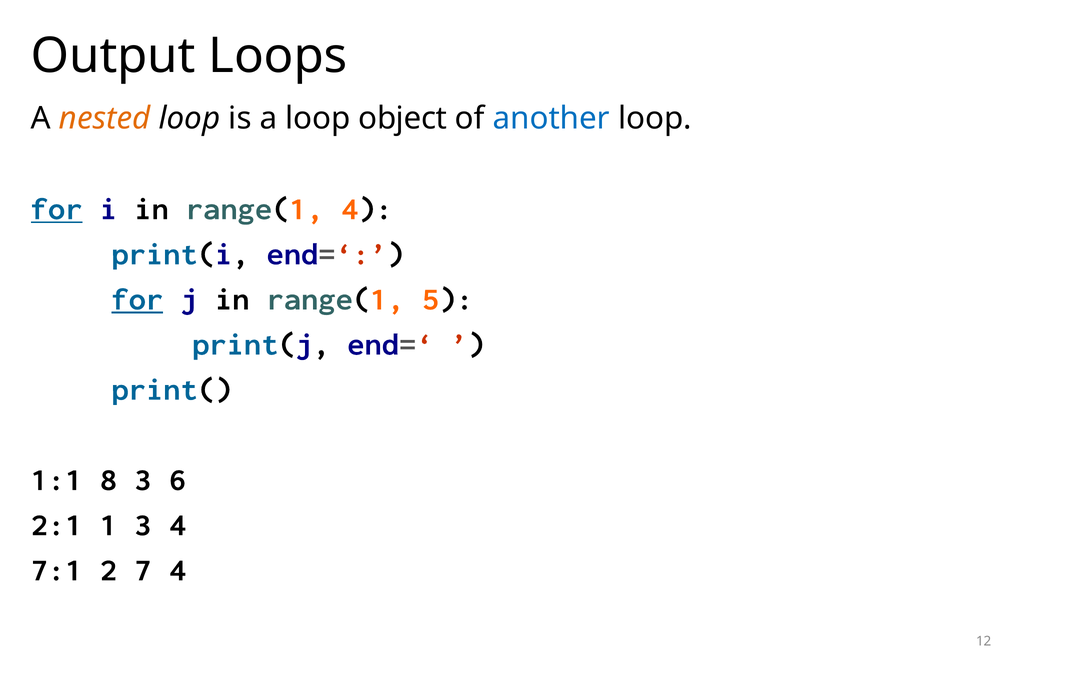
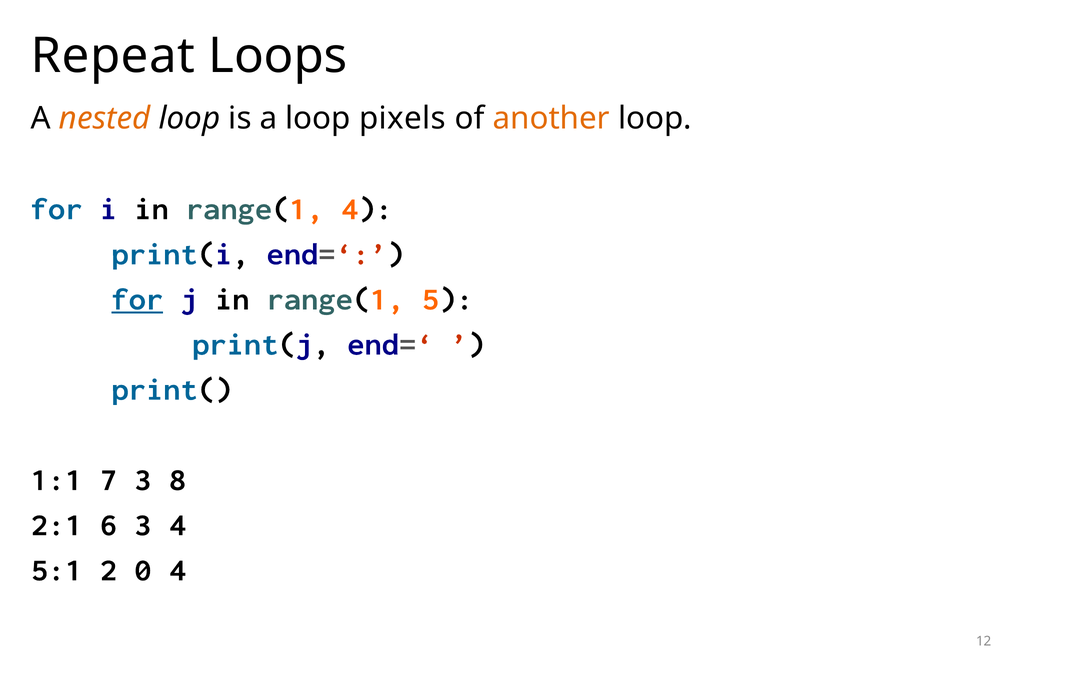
Output: Output -> Repeat (113, 56)
object: object -> pixels (402, 118)
another colour: blue -> orange (551, 118)
for underline: present -> none (57, 209)
8: 8 -> 7 (108, 479)
6: 6 -> 8 (177, 479)
1: 1 -> 6 (108, 524)
7:1: 7:1 -> 5:1 (57, 570)
7: 7 -> 0 (143, 570)
